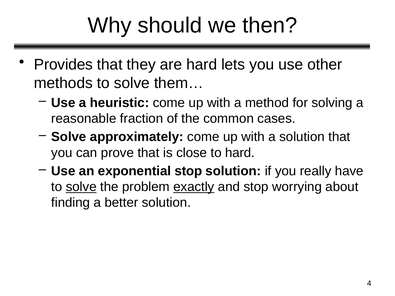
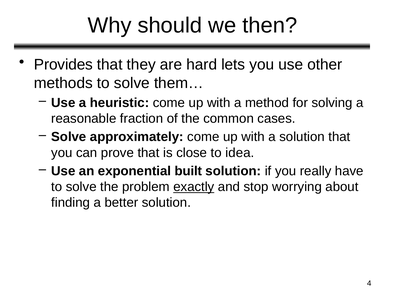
to hard: hard -> idea (240, 153)
exponential stop: stop -> built (188, 171)
solve underline: present -> none (81, 187)
